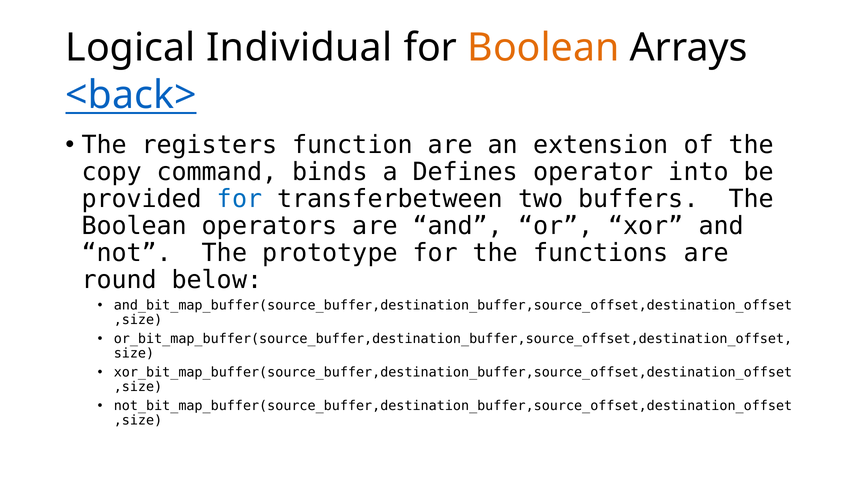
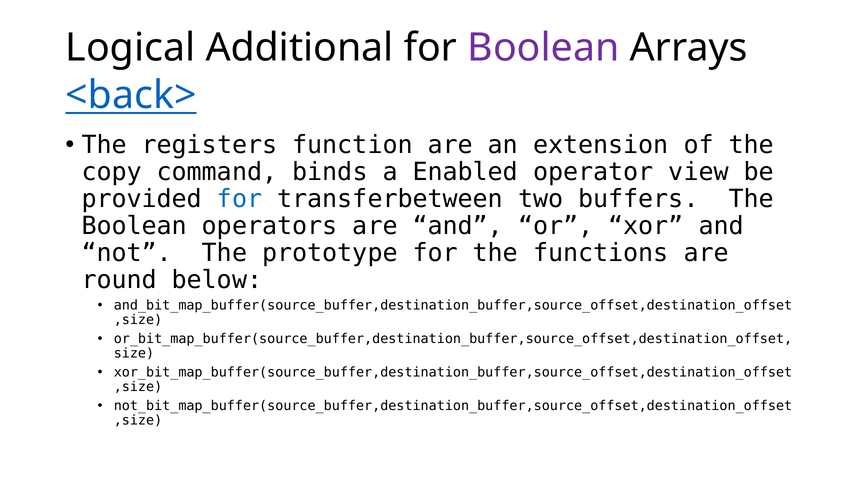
Individual: Individual -> Additional (300, 48)
Boolean colour: orange -> purple (543, 48)
Defines: Defines -> Enabled (465, 172)
into: into -> view (699, 172)
